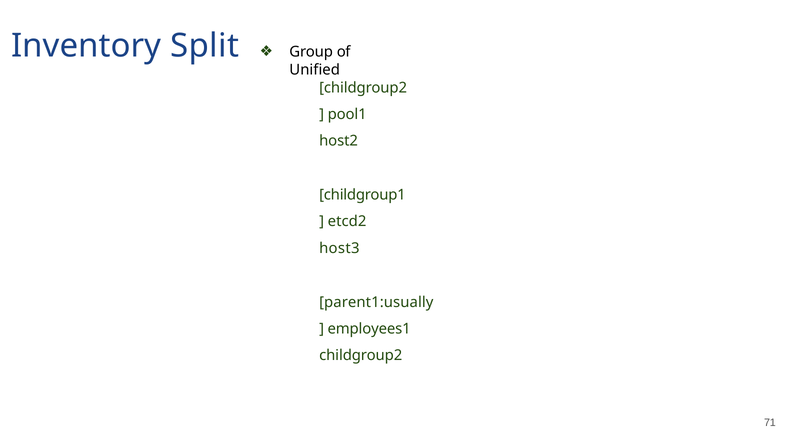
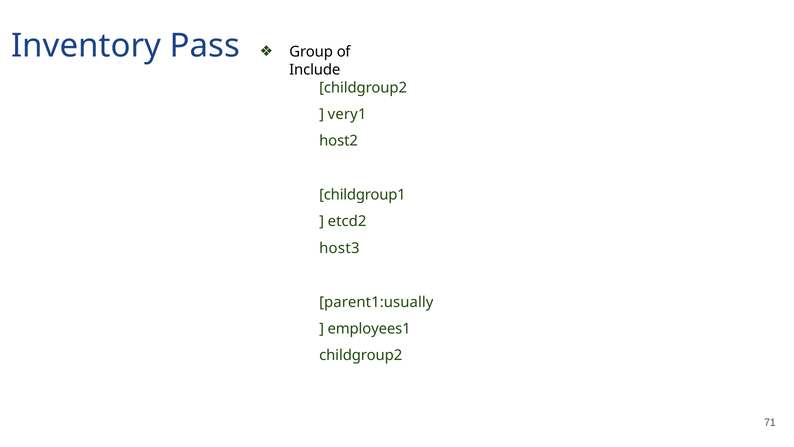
Split: Split -> Pass (205, 46)
Unified: Unified -> Include (315, 70)
pool1: pool1 -> very1 (347, 114)
